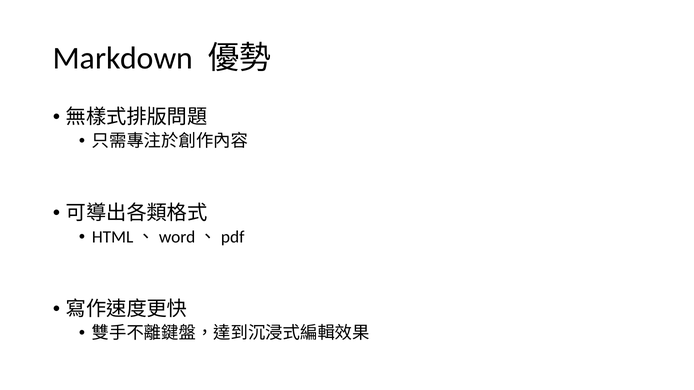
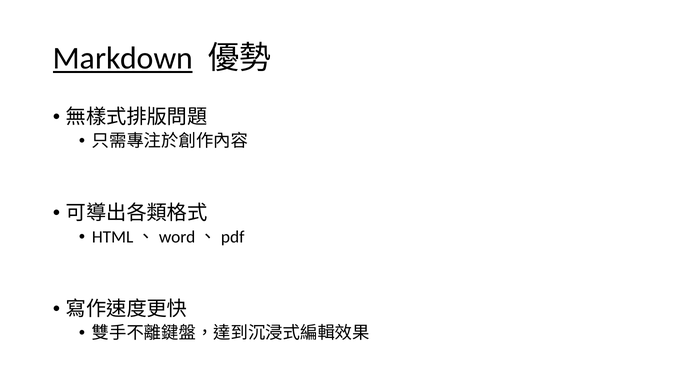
Markdown underline: none -> present (123, 58)
